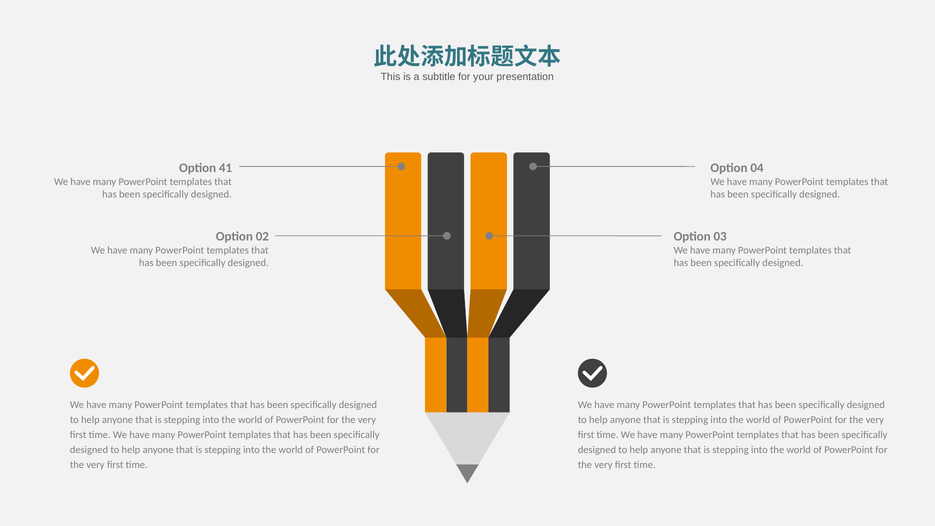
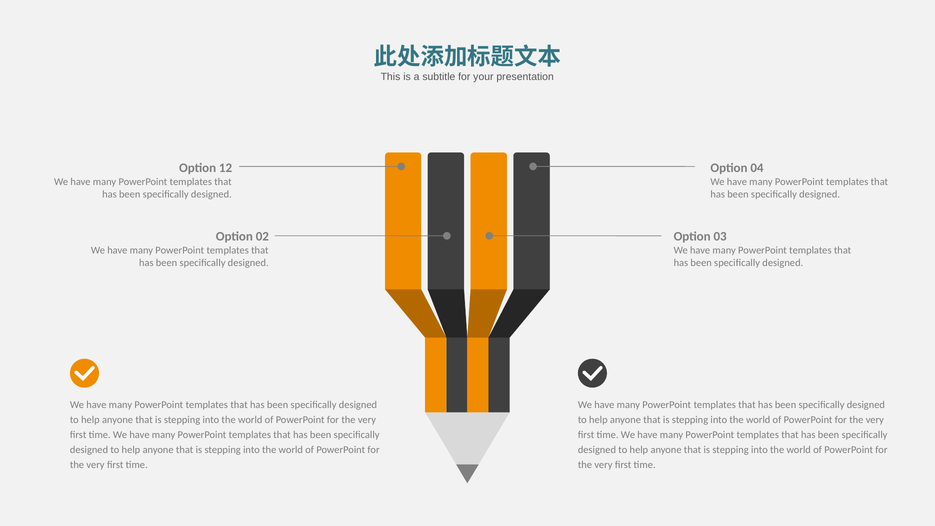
41: 41 -> 12 (226, 168)
